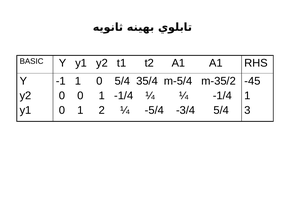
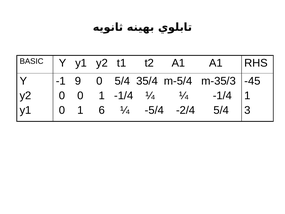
-1 1: 1 -> 9 (78, 81)
m-35/2: m-35/2 -> m-35/3 (219, 81)
2: 2 -> 6 (102, 110)
-3/4: -3/4 -> -2/4 (186, 110)
